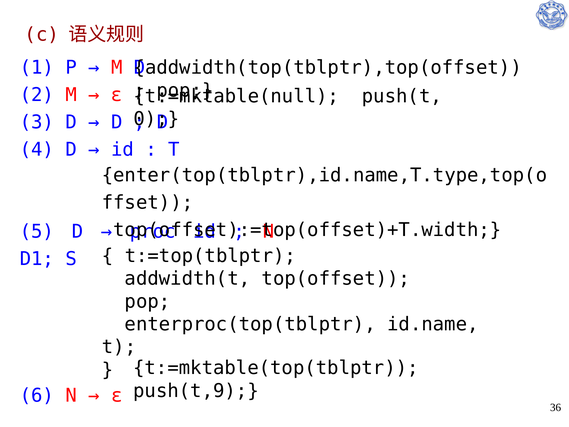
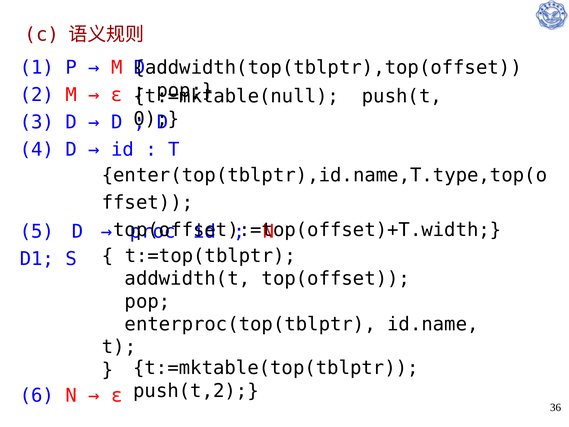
push(t,9: push(t,9 -> push(t,2 (196, 391)
